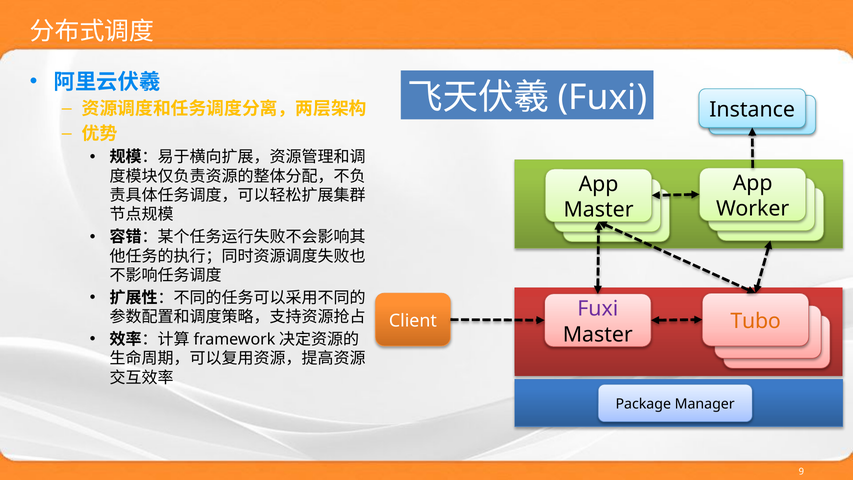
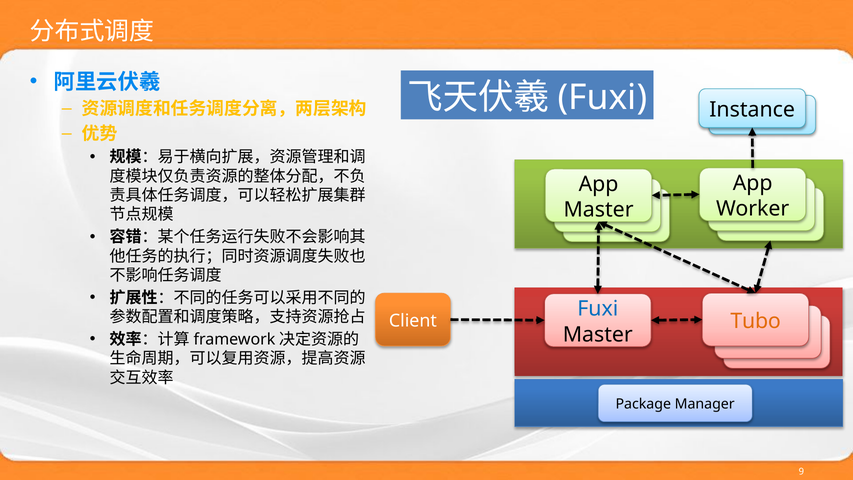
Fuxi colour: purple -> blue (598, 309)
